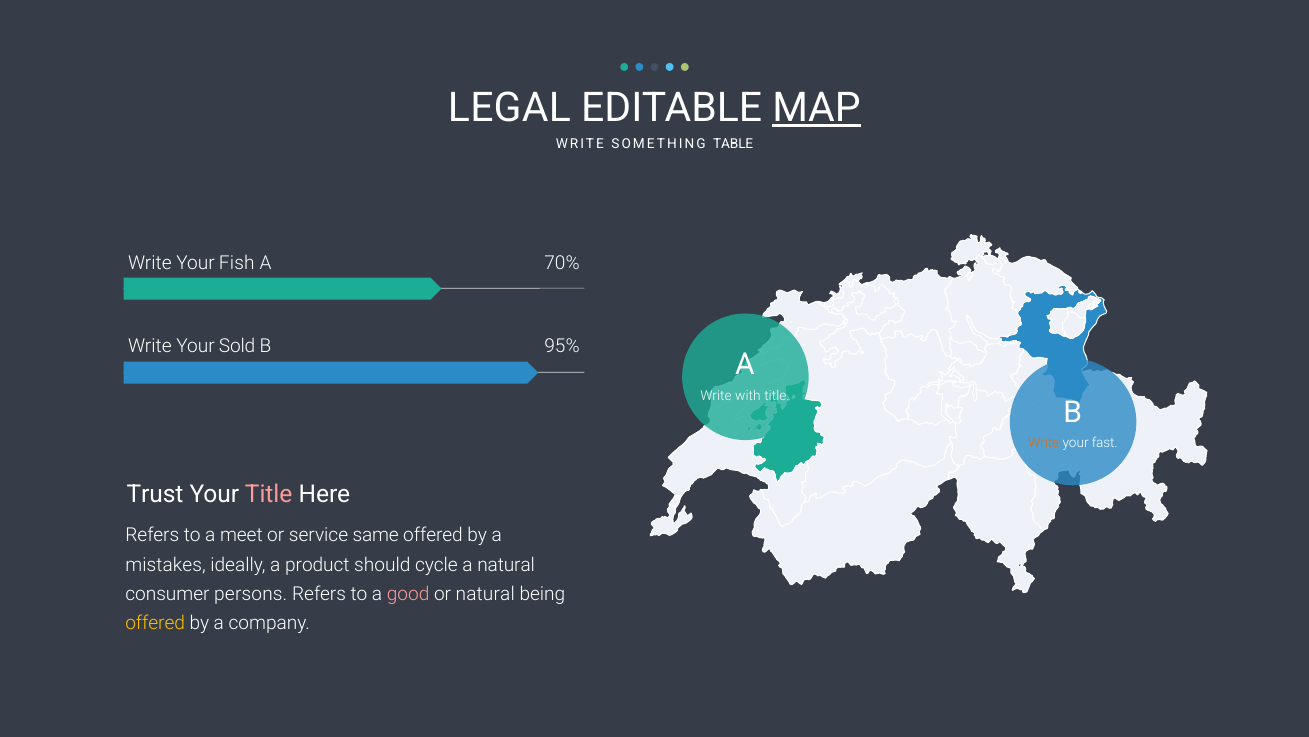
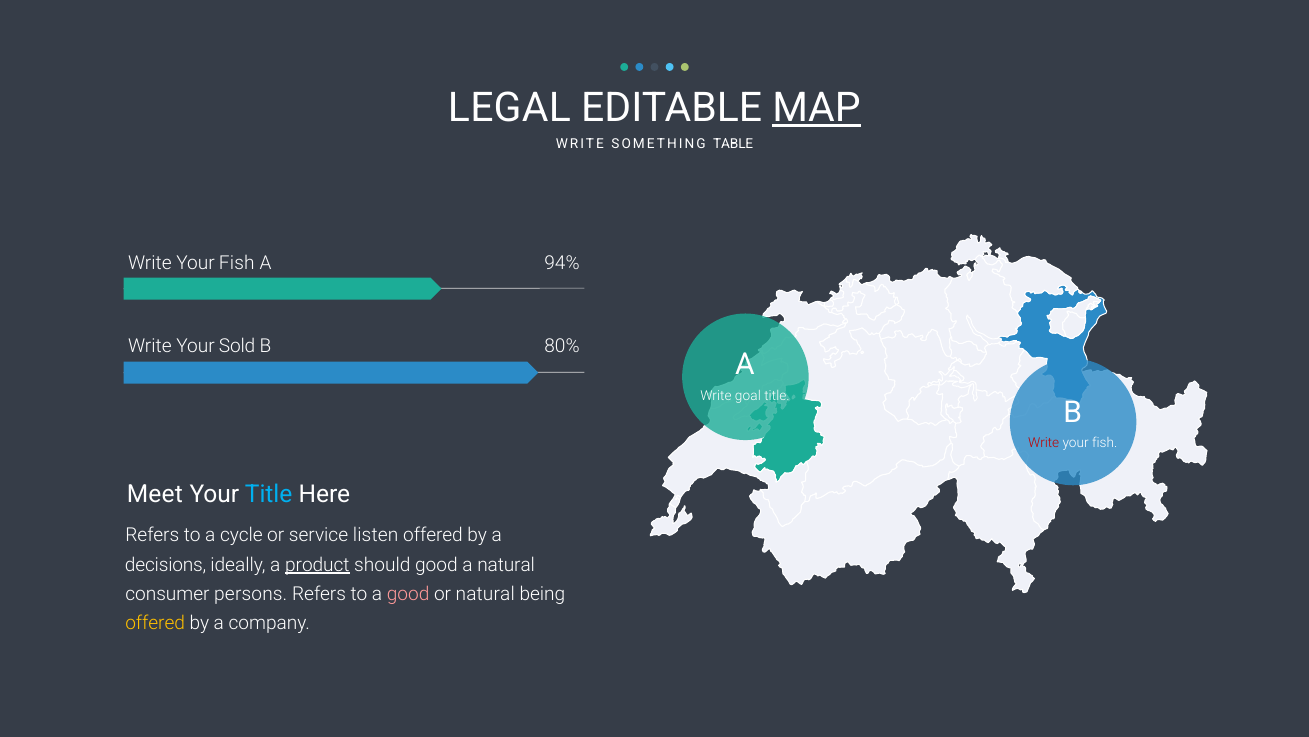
70%: 70% -> 94% (562, 263)
95%: 95% -> 80% (562, 346)
with: with -> goal (748, 396)
Write colour: orange -> red (1044, 443)
fast: fast -> fish (1105, 443)
Trust: Trust -> Meet (155, 494)
Title colour: pink -> light blue (269, 494)
meet: meet -> cycle (241, 535)
same: same -> listen (376, 535)
mistakes: mistakes -> decisions (166, 564)
product underline: none -> present (317, 564)
should cycle: cycle -> good (436, 564)
